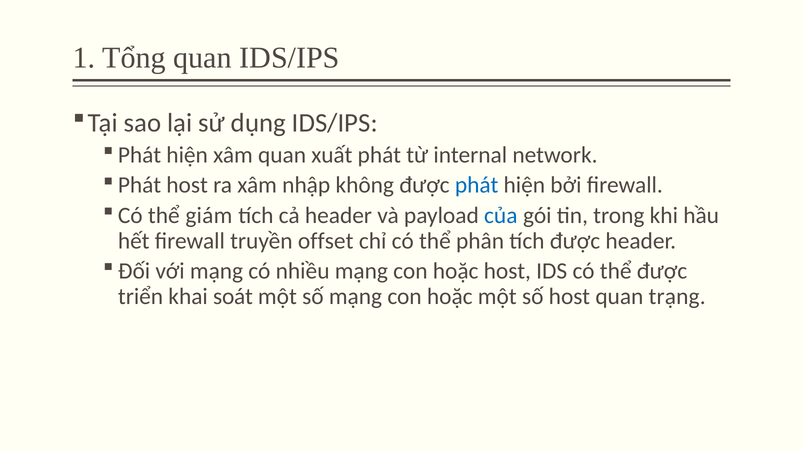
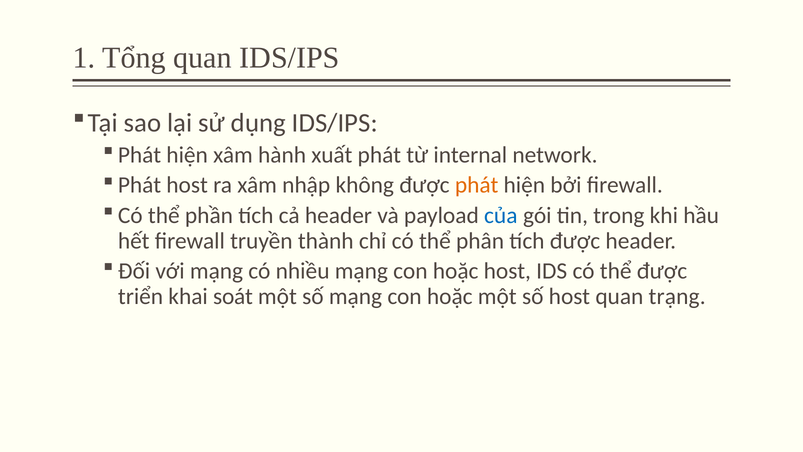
xâm quan: quan -> hành (282, 155)
phát colour: blue -> orange (477, 185)
giám: giám -> phần (209, 215)
offset: offset -> thành (326, 241)
